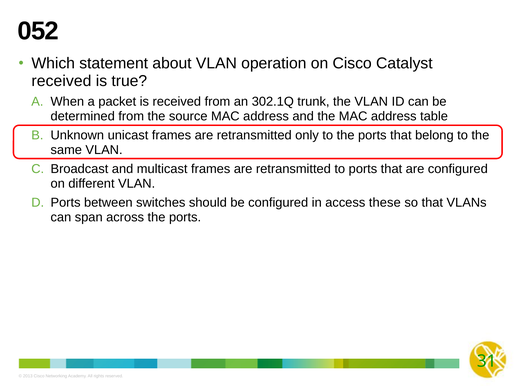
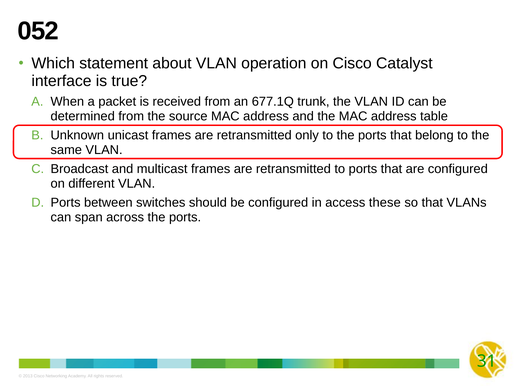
received: received -> interface (61, 81)
302.1Q: 302.1Q -> 677.1Q (273, 102)
